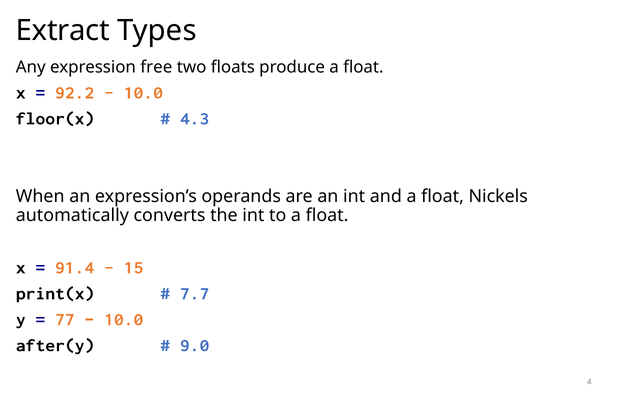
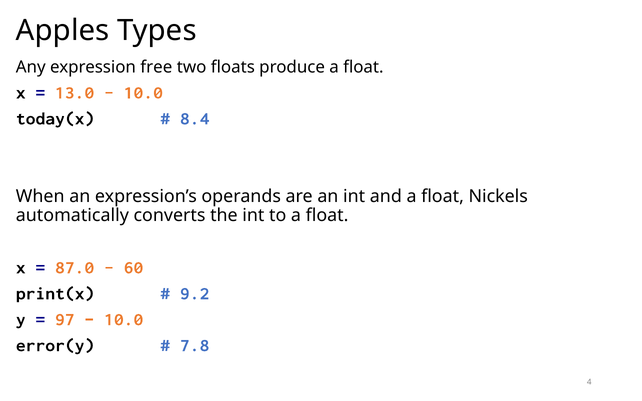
Extract: Extract -> Apples (63, 31)
92.2: 92.2 -> 13.0 (75, 93)
floor(x: floor(x -> today(x (55, 119)
4.3: 4.3 -> 8.4 (195, 119)
91.4: 91.4 -> 87.0 (75, 268)
15: 15 -> 60 (134, 268)
7.7: 7.7 -> 9.2 (195, 294)
77: 77 -> 97 (65, 320)
after(y: after(y -> error(y (55, 345)
9.0: 9.0 -> 7.8 (195, 345)
